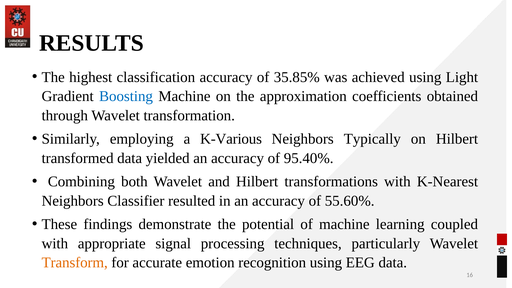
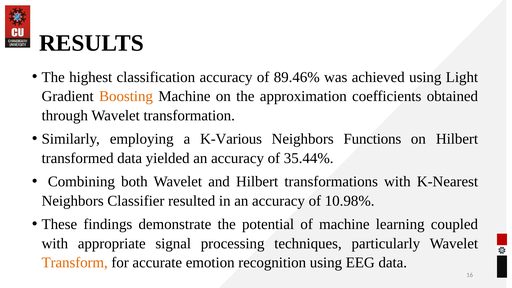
35.85%: 35.85% -> 89.46% (297, 77)
Boosting colour: blue -> orange (126, 96)
Typically: Typically -> Functions (372, 139)
95.40%: 95.40% -> 35.44% (309, 158)
55.60%: 55.60% -> 10.98% (350, 201)
